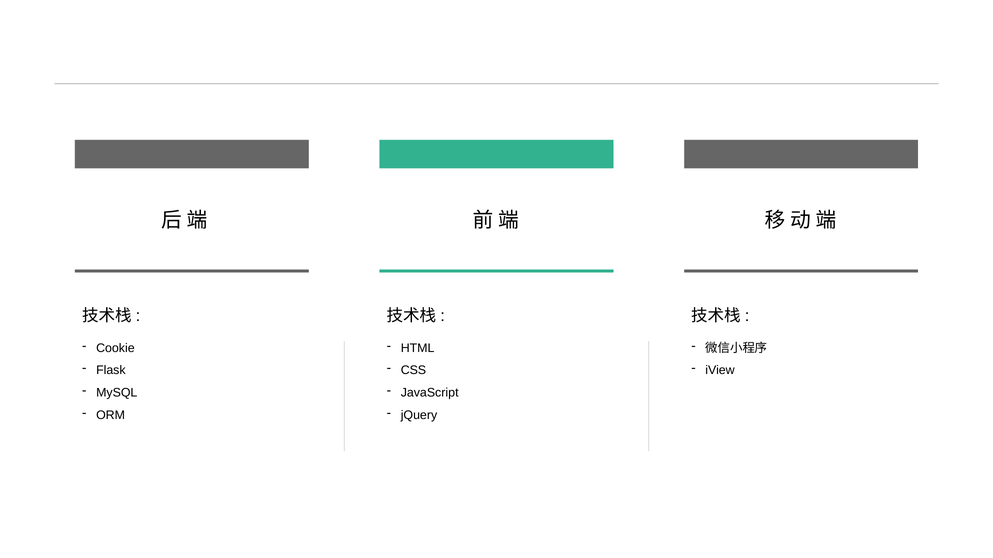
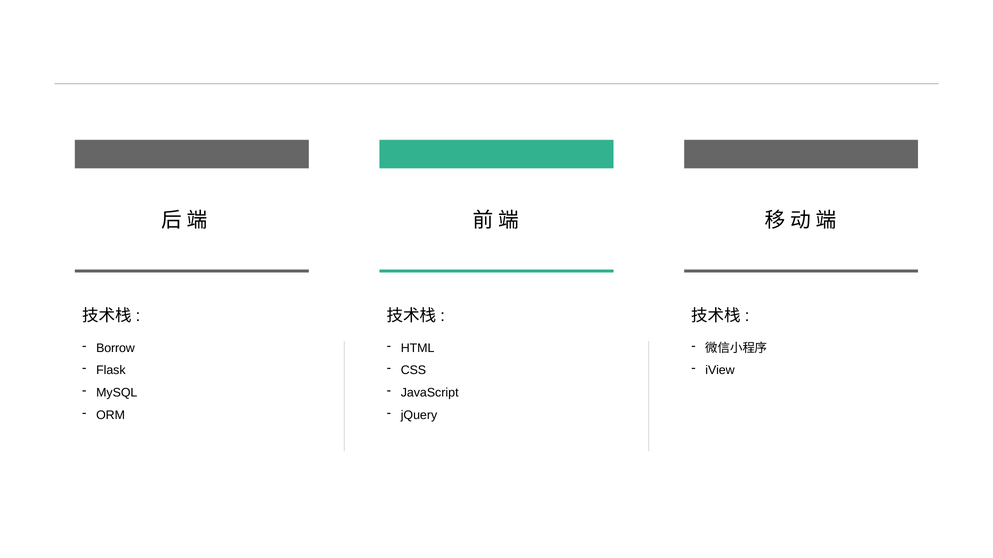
Cookie: Cookie -> Borrow (115, 348)
